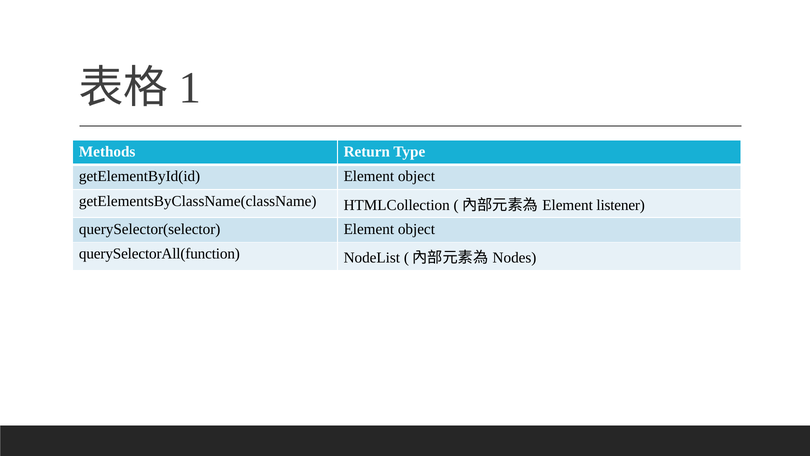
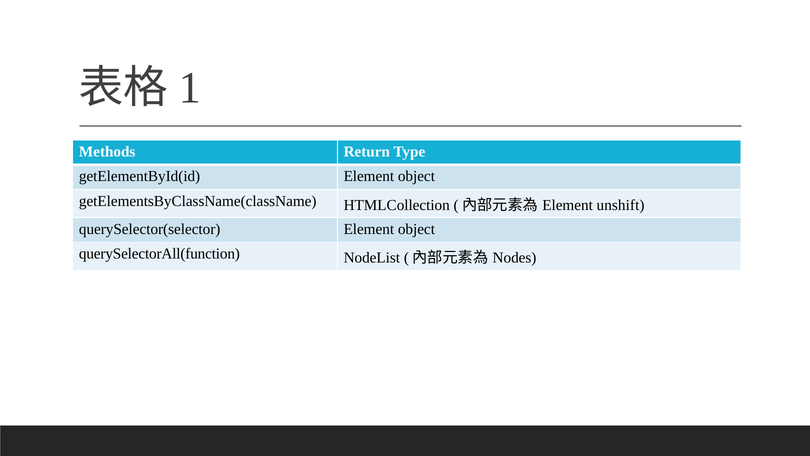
listener: listener -> unshift (621, 205)
